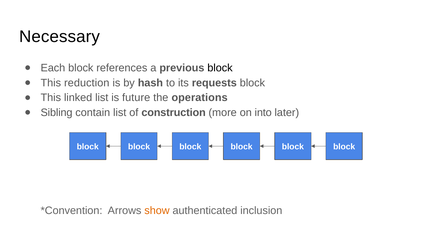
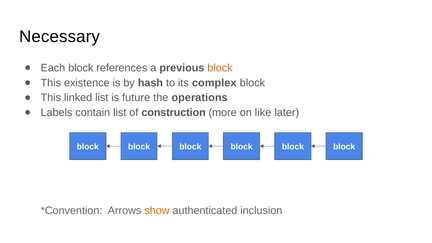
block colour: black -> orange (220, 68)
reduction: reduction -> existence (87, 83)
requests: requests -> complex (214, 83)
Sibling: Sibling -> Labels (57, 113)
into: into -> like (263, 113)
